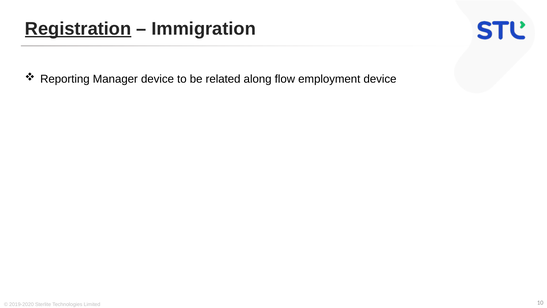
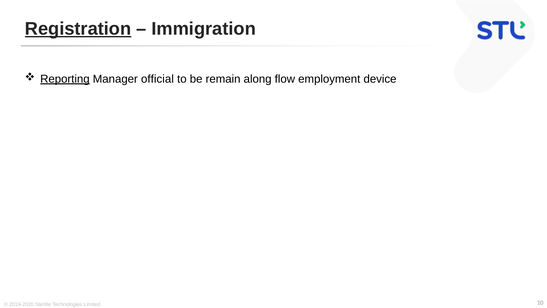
Reporting underline: none -> present (65, 79)
Manager device: device -> official (157, 79)
related: related -> remain (223, 79)
